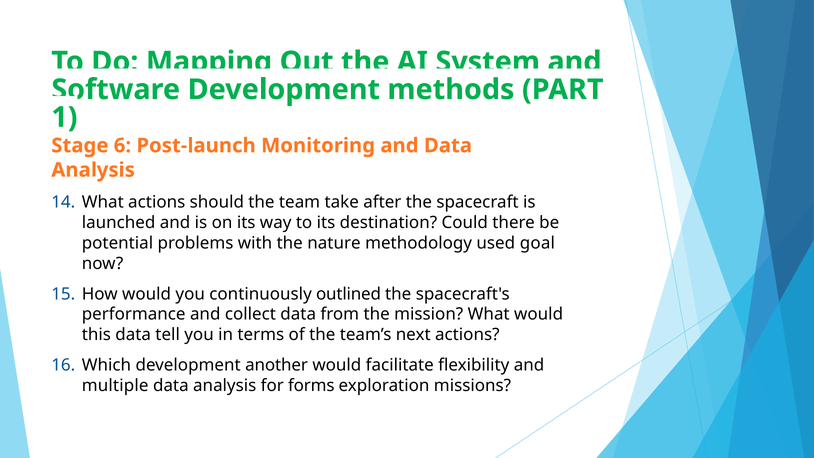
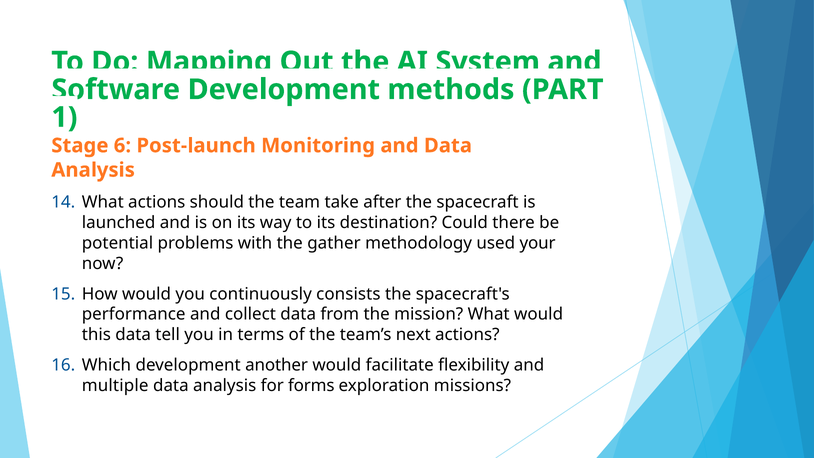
nature: nature -> gather (334, 243)
goal: goal -> your (538, 243)
outlined: outlined -> consists (348, 294)
